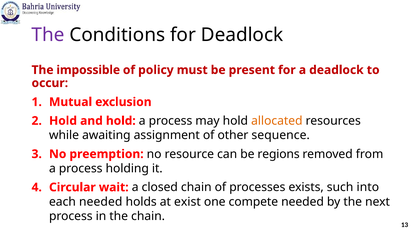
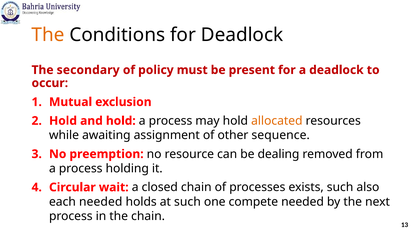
The colour: purple -> orange (48, 35)
impossible: impossible -> secondary (88, 70)
regions: regions -> dealing (279, 154)
into: into -> also (368, 187)
at exist: exist -> such (187, 202)
